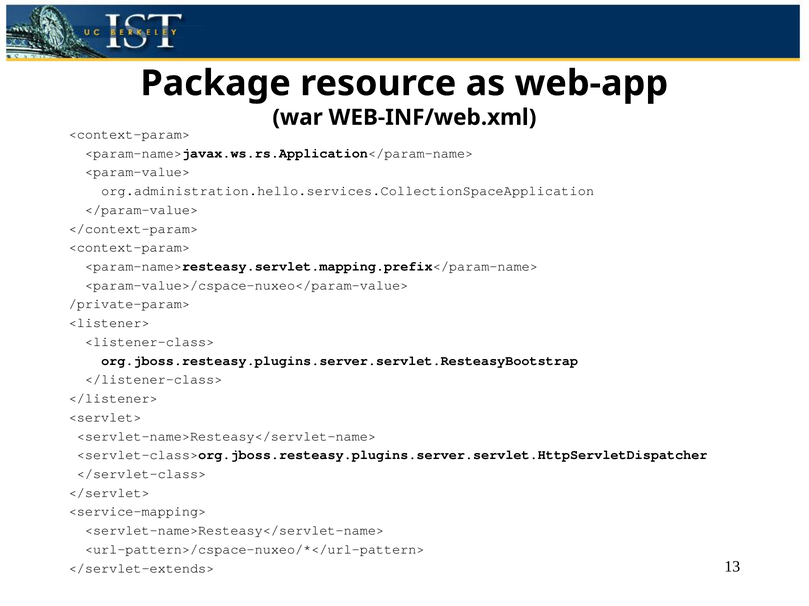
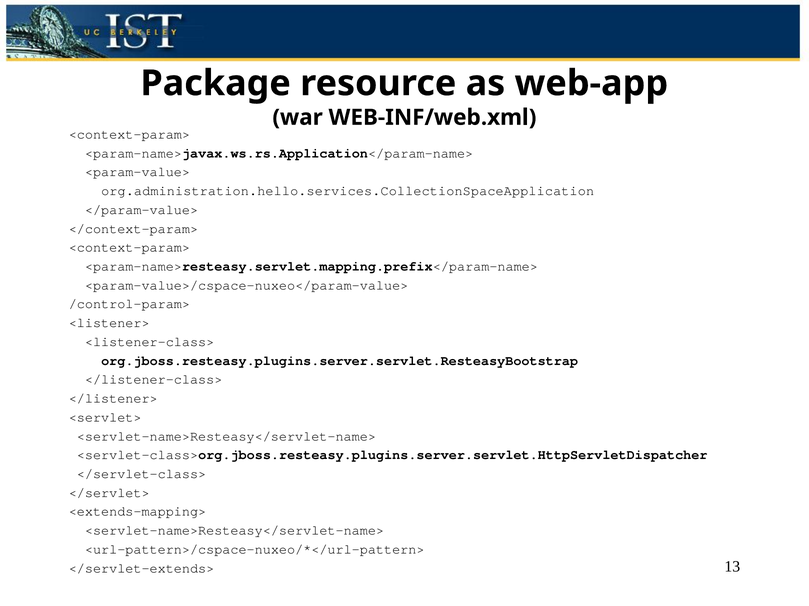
/private-param>: /private-param> -> /control-param> (129, 304)
<service-mapping>: <service-mapping> -> <extends-mapping> (137, 512)
